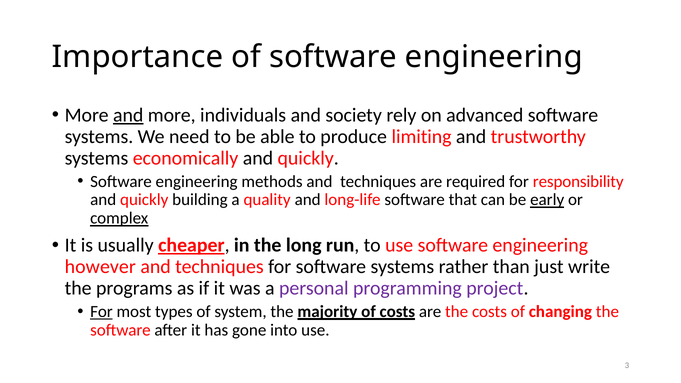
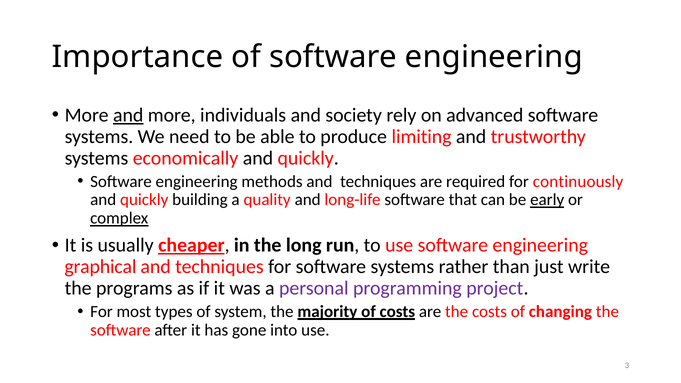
responsibility: responsibility -> continuously (578, 182)
however: however -> graphical (100, 267)
For underline: present -> none (101, 312)
